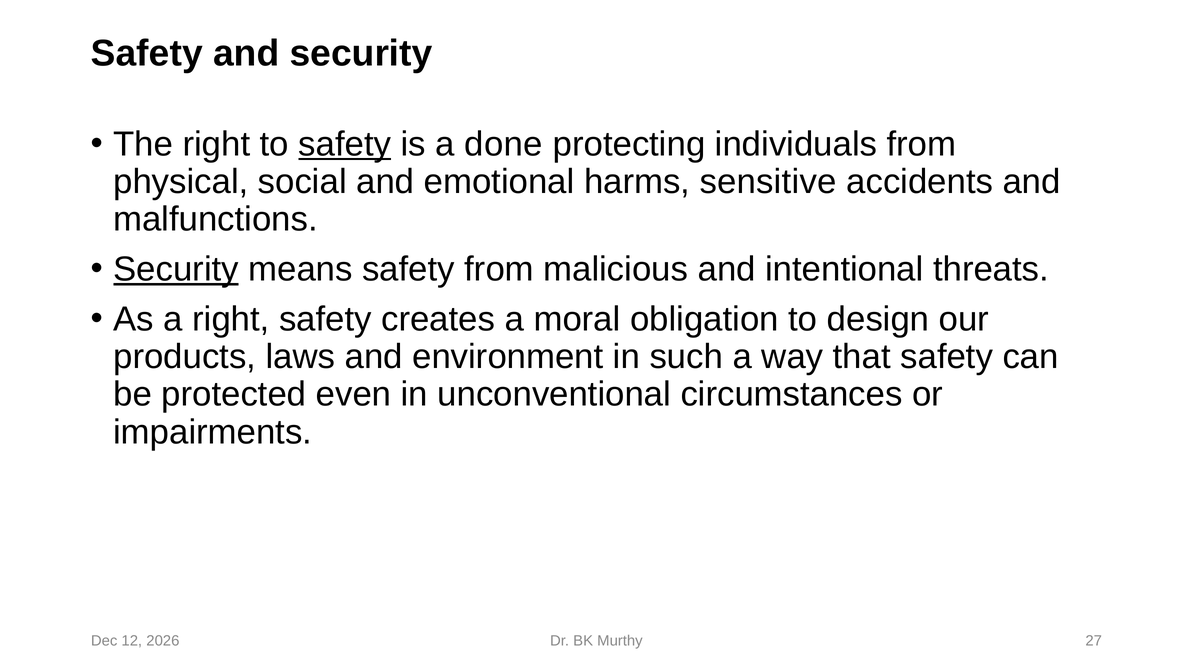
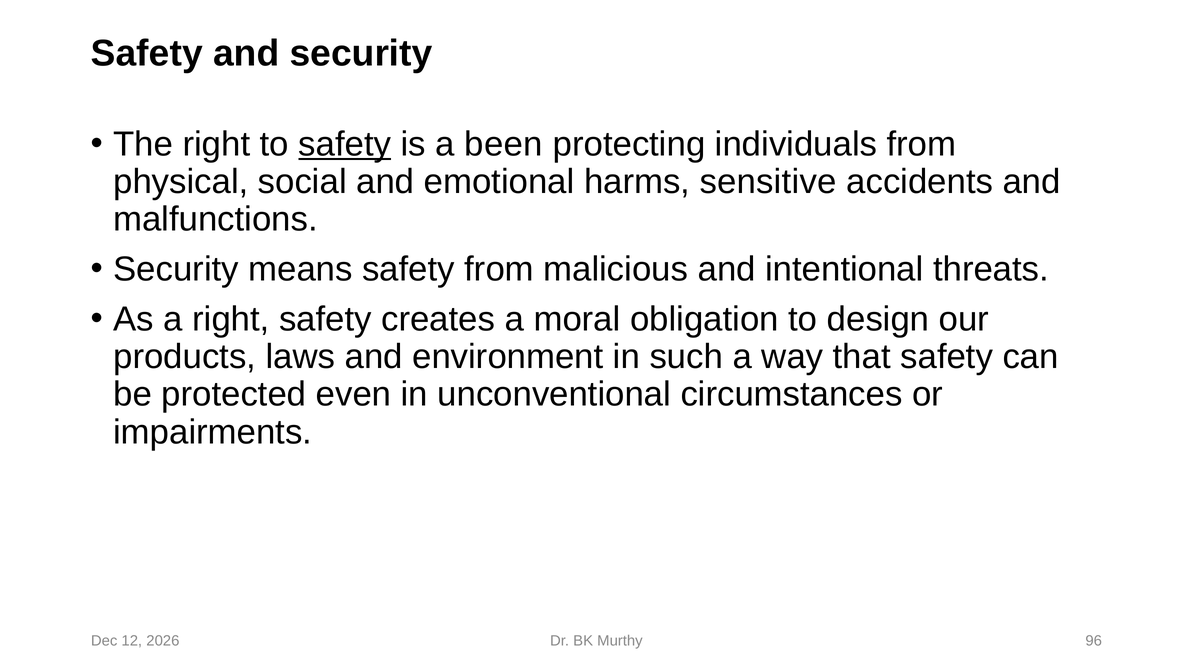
done: done -> been (504, 144)
Security underline: present -> none (176, 269)
27: 27 -> 96 (1094, 641)
